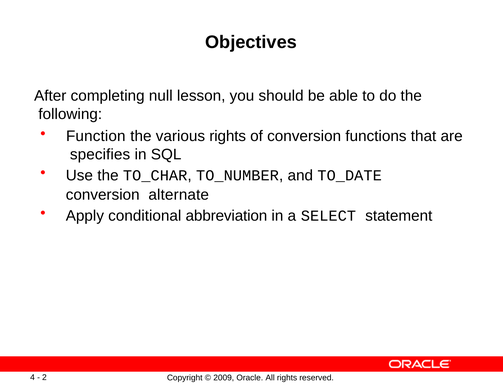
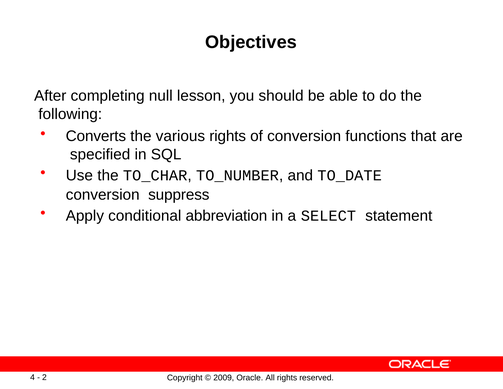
Function: Function -> Converts (96, 136)
specifies: specifies -> specified (100, 154)
alternate: alternate -> suppress (179, 195)
